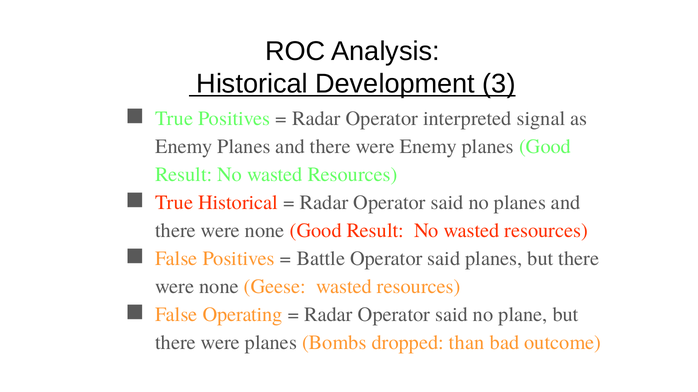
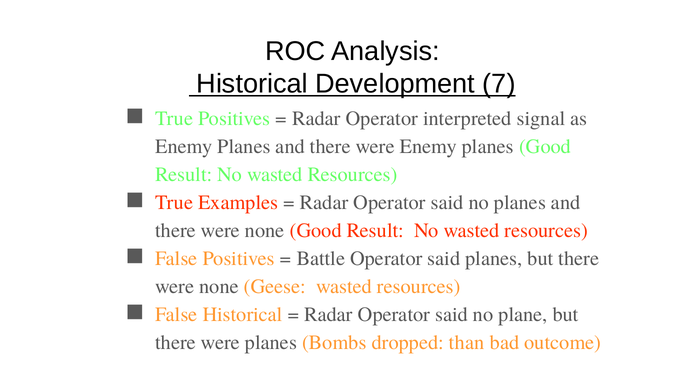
3: 3 -> 7 (499, 84)
True Historical: Historical -> Examples (238, 203)
False Operating: Operating -> Historical (243, 315)
